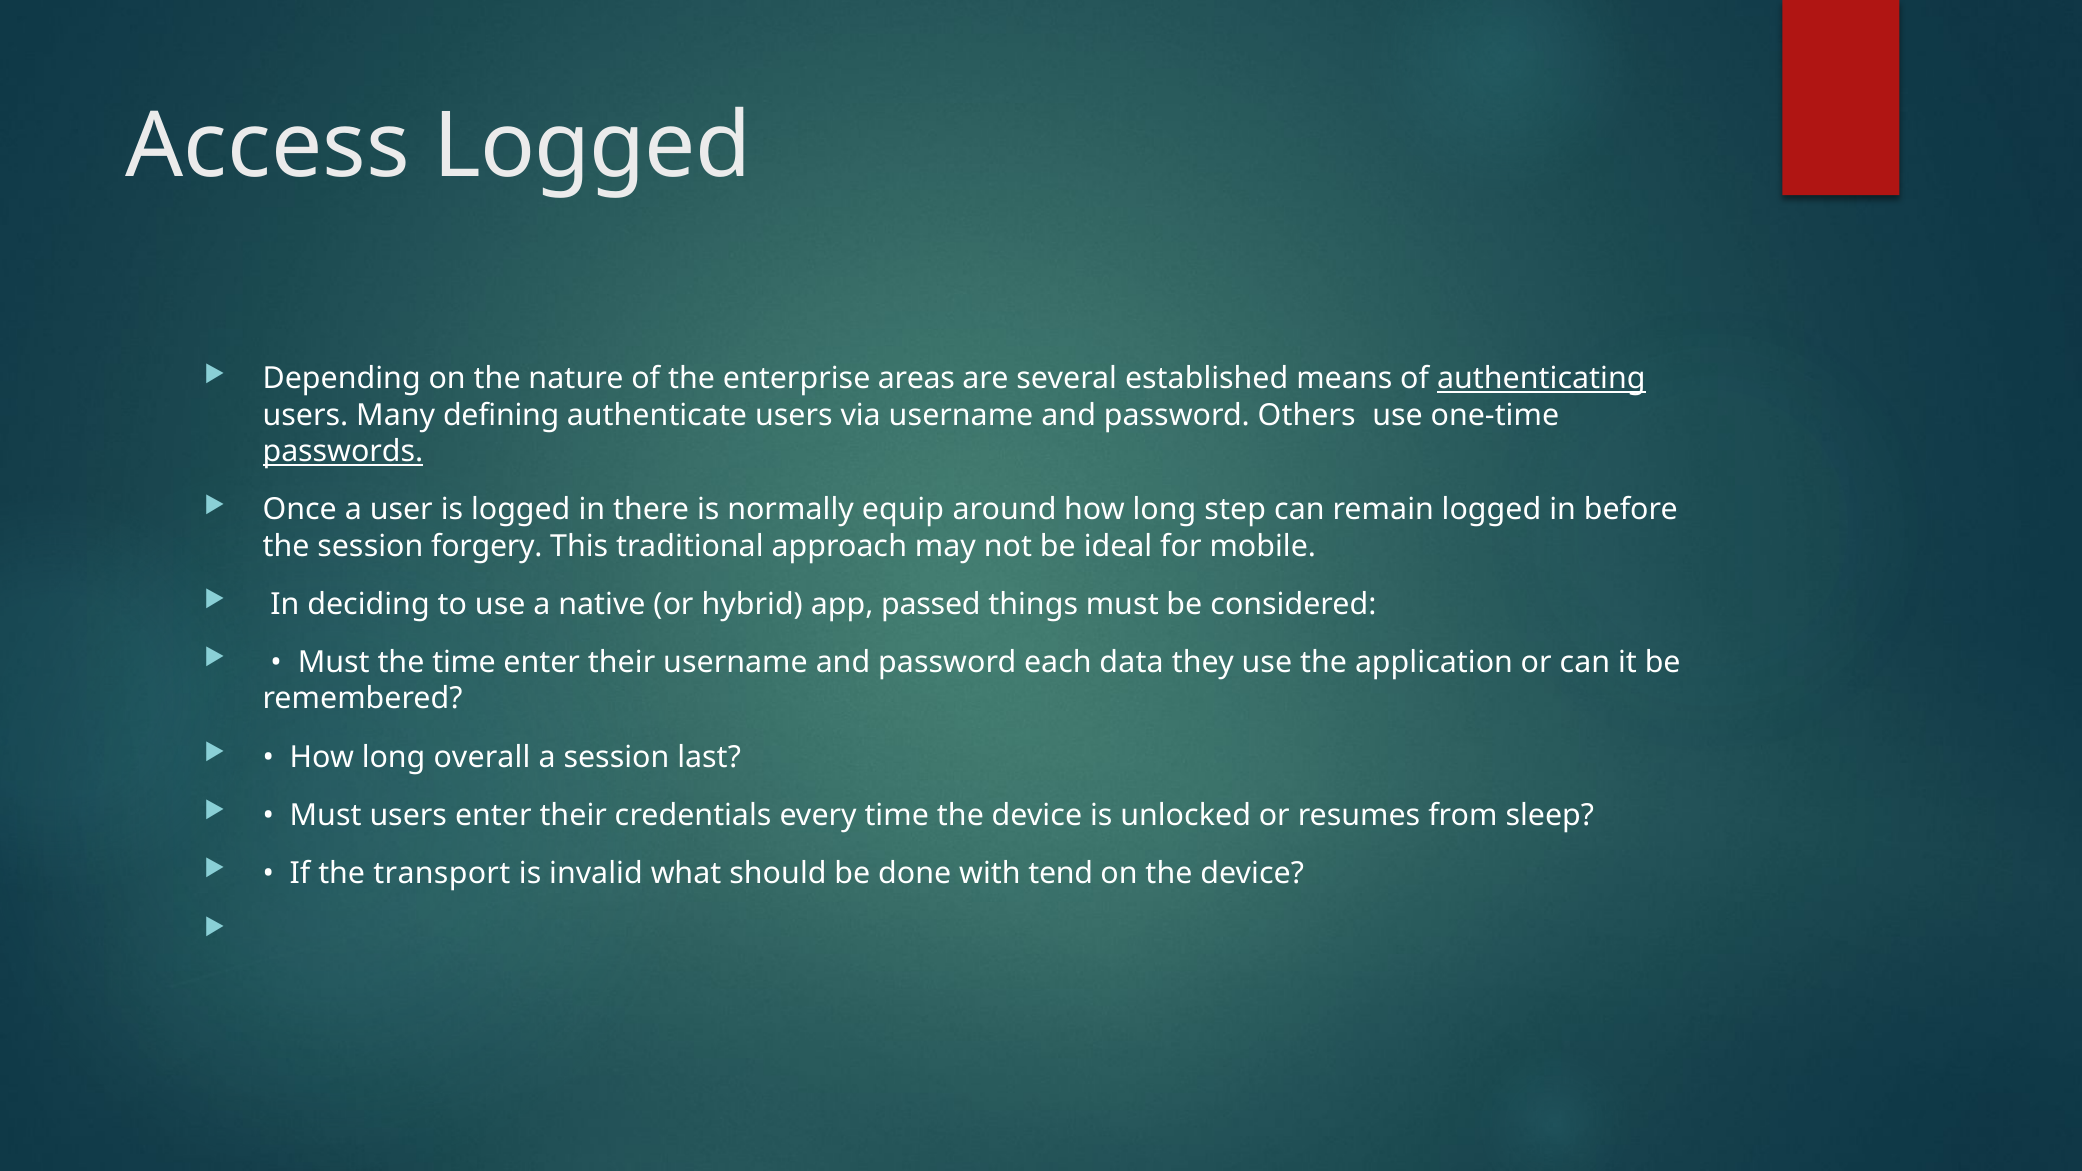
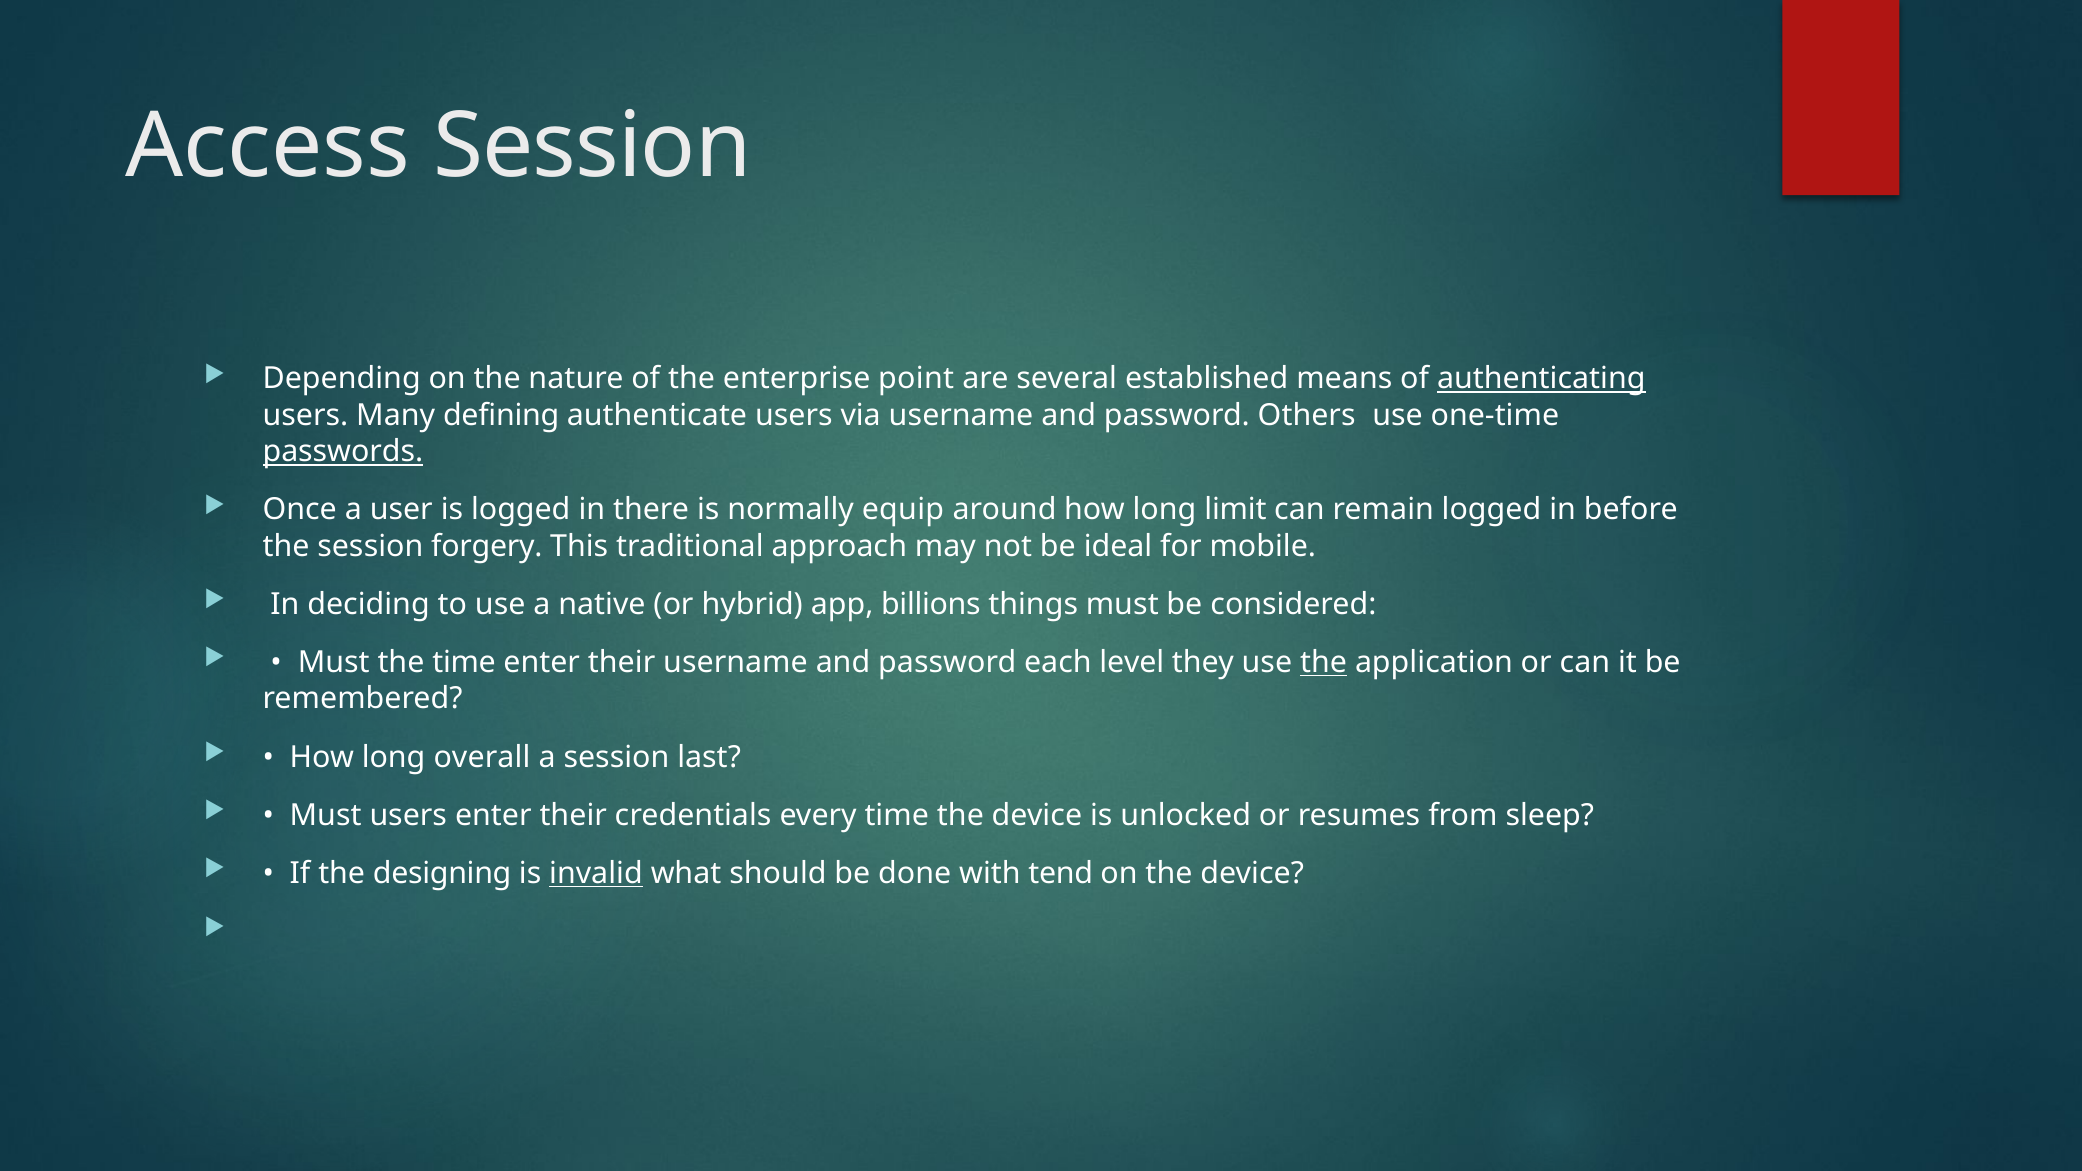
Access Logged: Logged -> Session (592, 146)
areas: areas -> point (916, 379)
step: step -> limit (1235, 510)
passed: passed -> billions (931, 604)
data: data -> level (1132, 663)
the underline: none -> present (1324, 663)
transport: transport -> designing (442, 874)
invalid underline: none -> present (596, 874)
